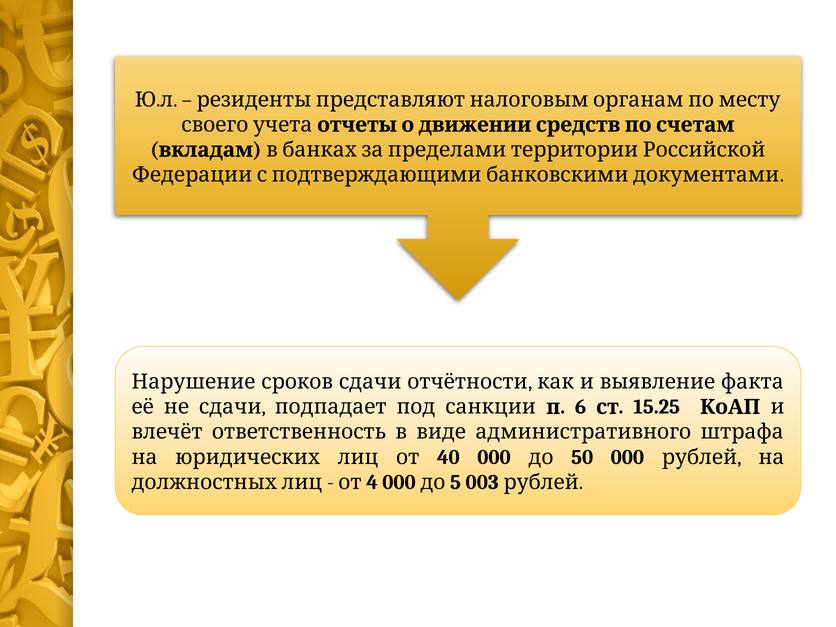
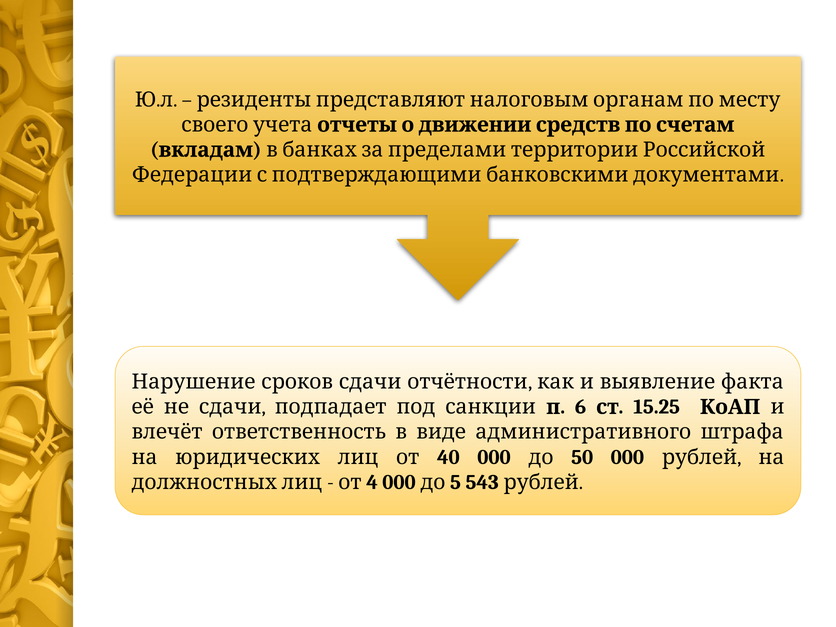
003: 003 -> 543 (482, 482)
